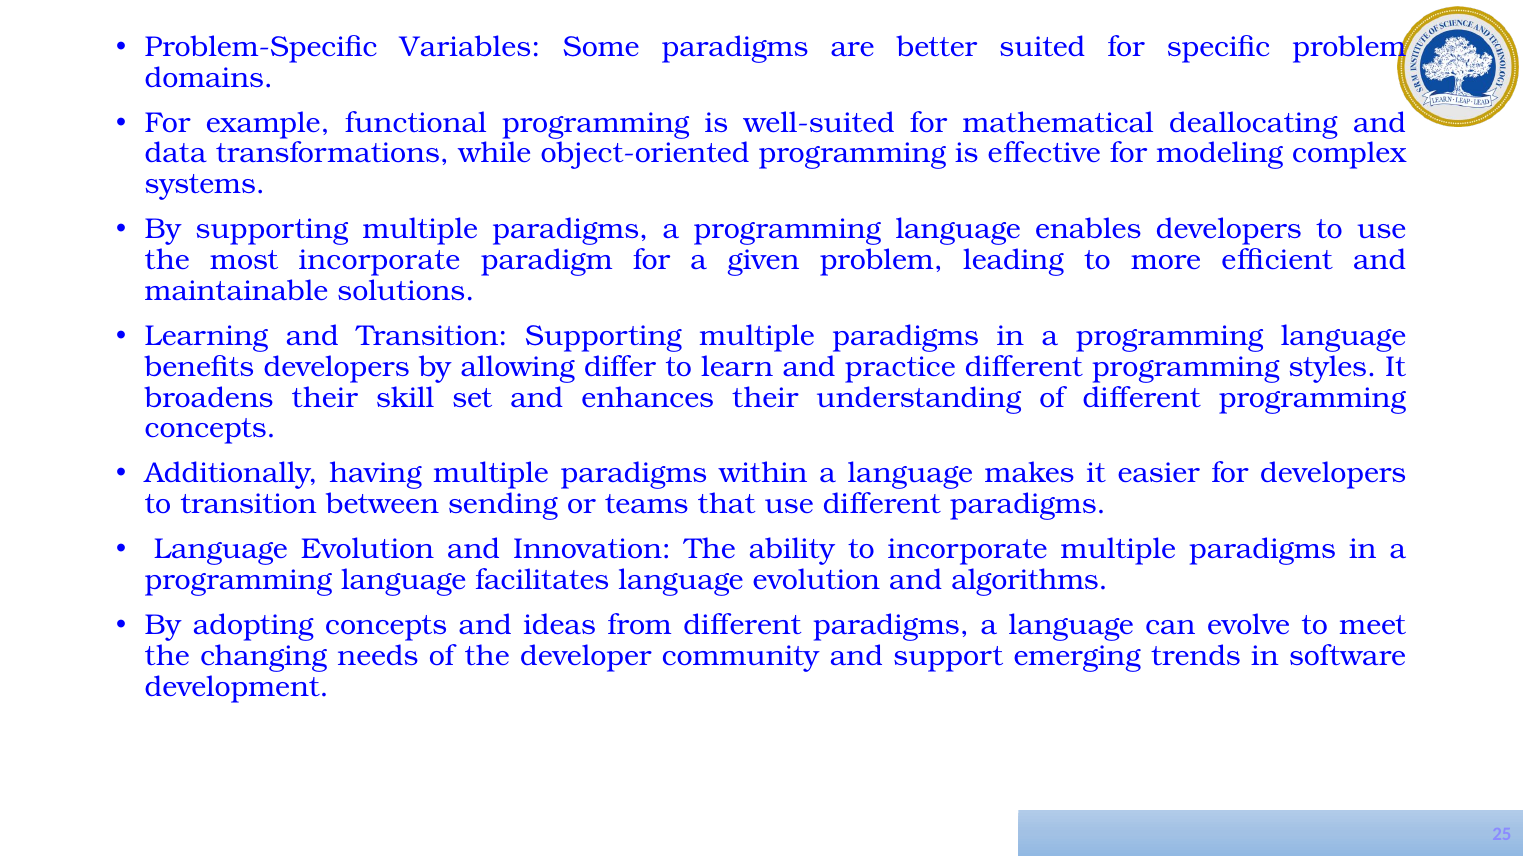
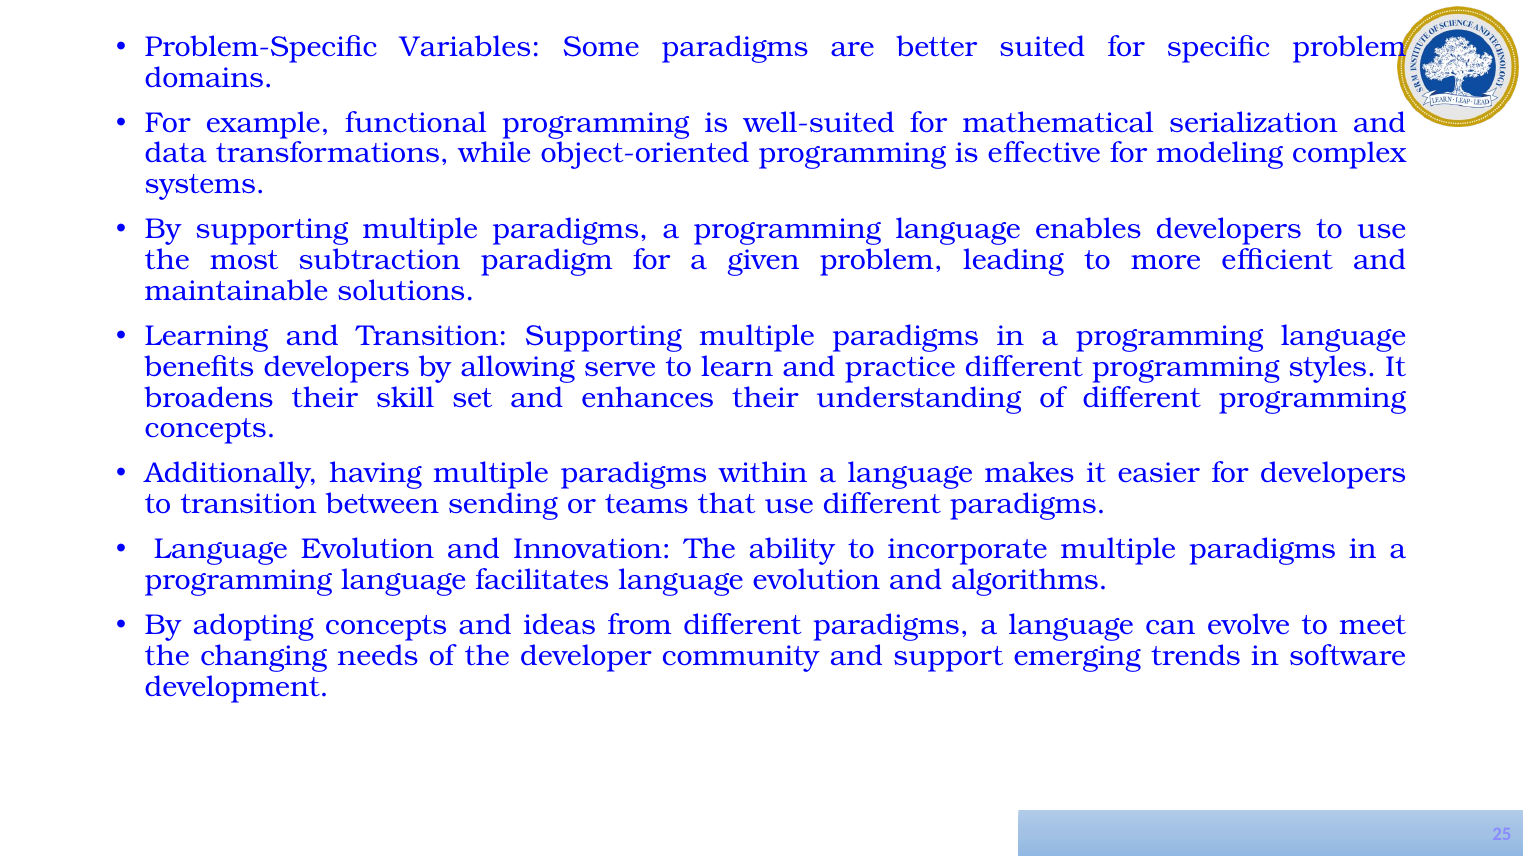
deallocating: deallocating -> serialization (1253, 123)
most incorporate: incorporate -> subtraction (379, 260)
differ: differ -> serve (620, 367)
